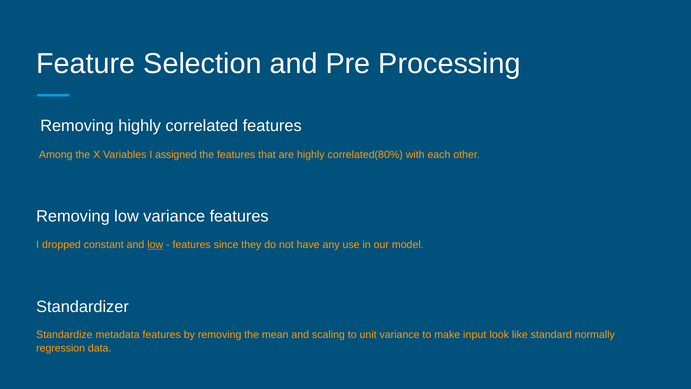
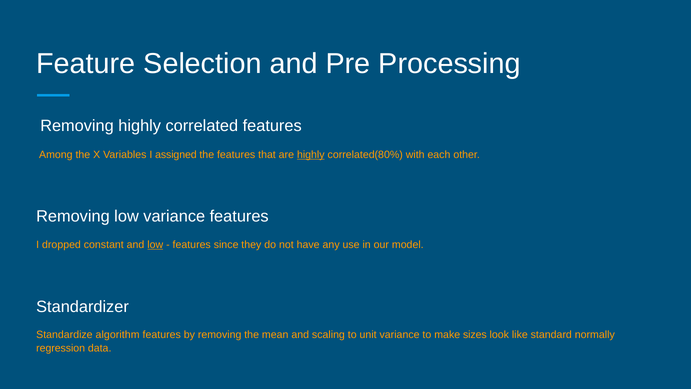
highly underline: none -> present (311, 154)
metadata: metadata -> algorithm (118, 335)
input: input -> sizes (475, 335)
